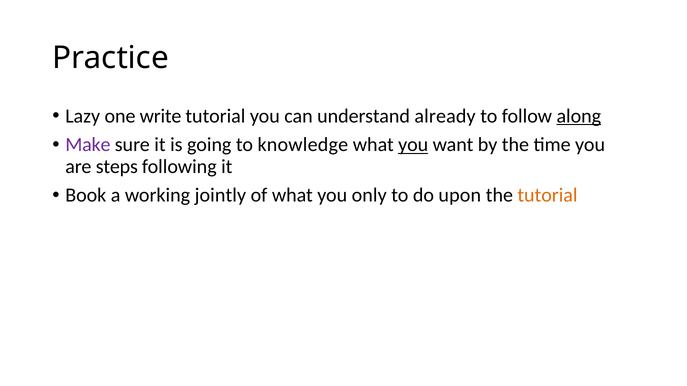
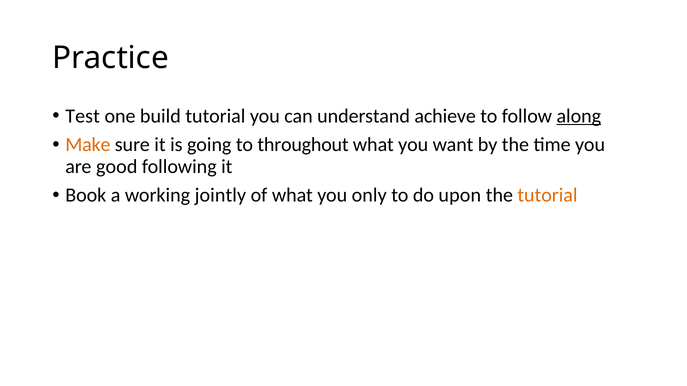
Lazy: Lazy -> Test (83, 116)
write: write -> build (160, 116)
already: already -> achieve (445, 116)
Make colour: purple -> orange (88, 145)
knowledge: knowledge -> throughout (303, 145)
you underline: present -> none (413, 145)
steps: steps -> good (117, 167)
